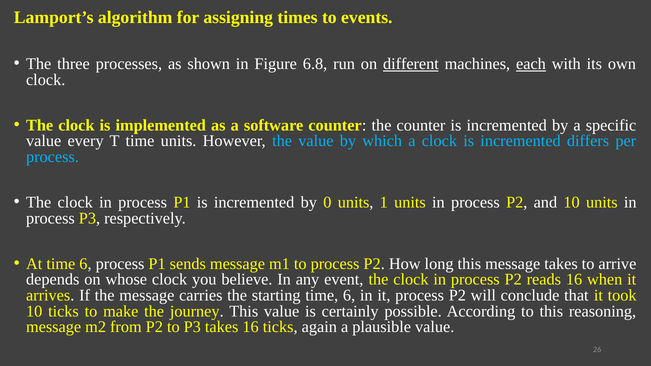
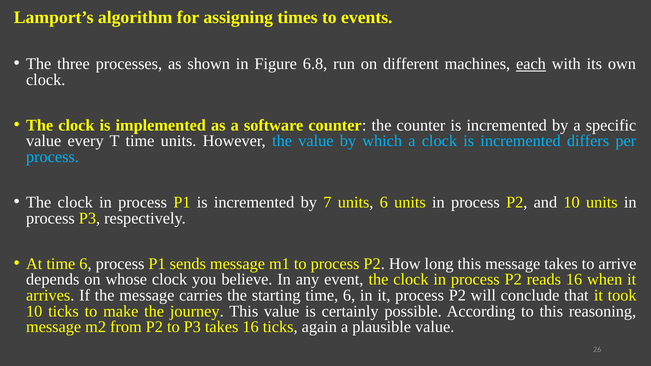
different underline: present -> none (411, 64)
0: 0 -> 7 (327, 202)
units 1: 1 -> 6 (384, 202)
